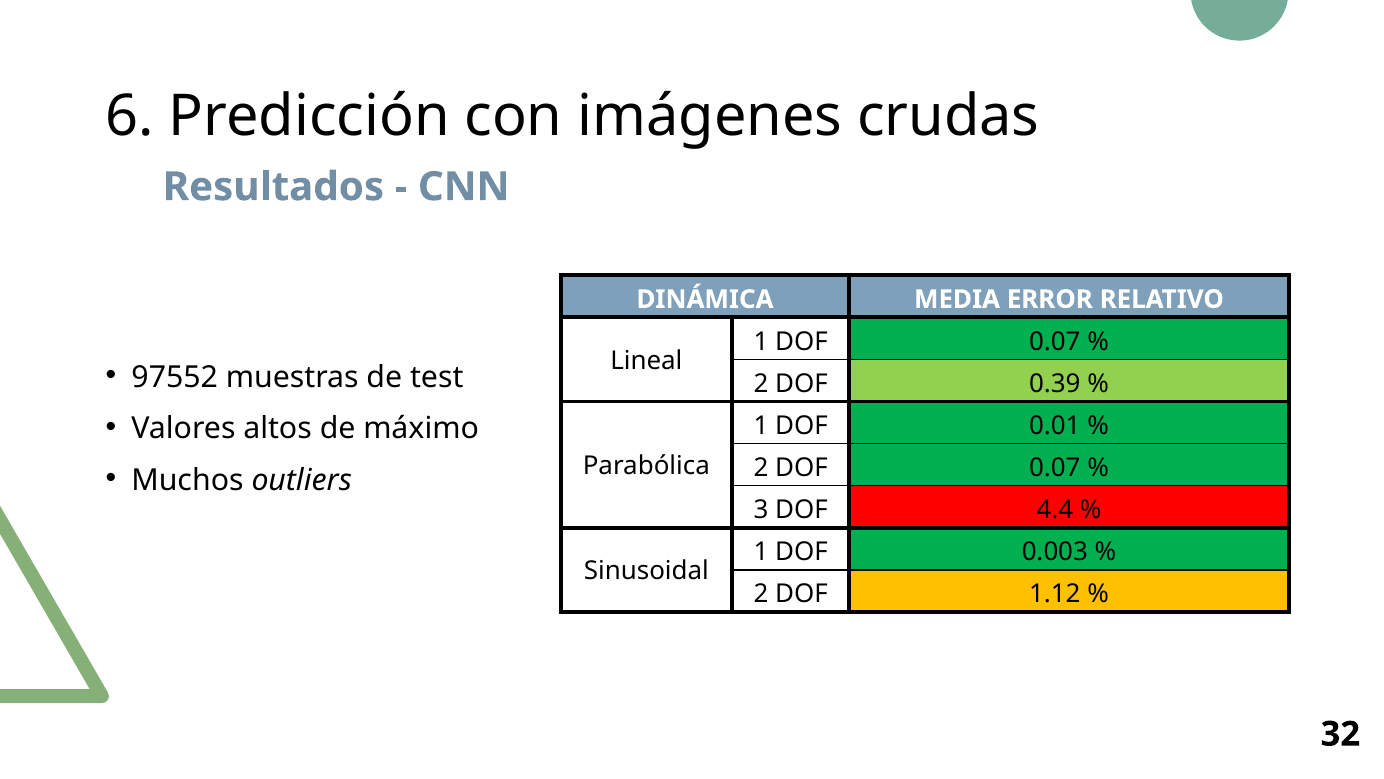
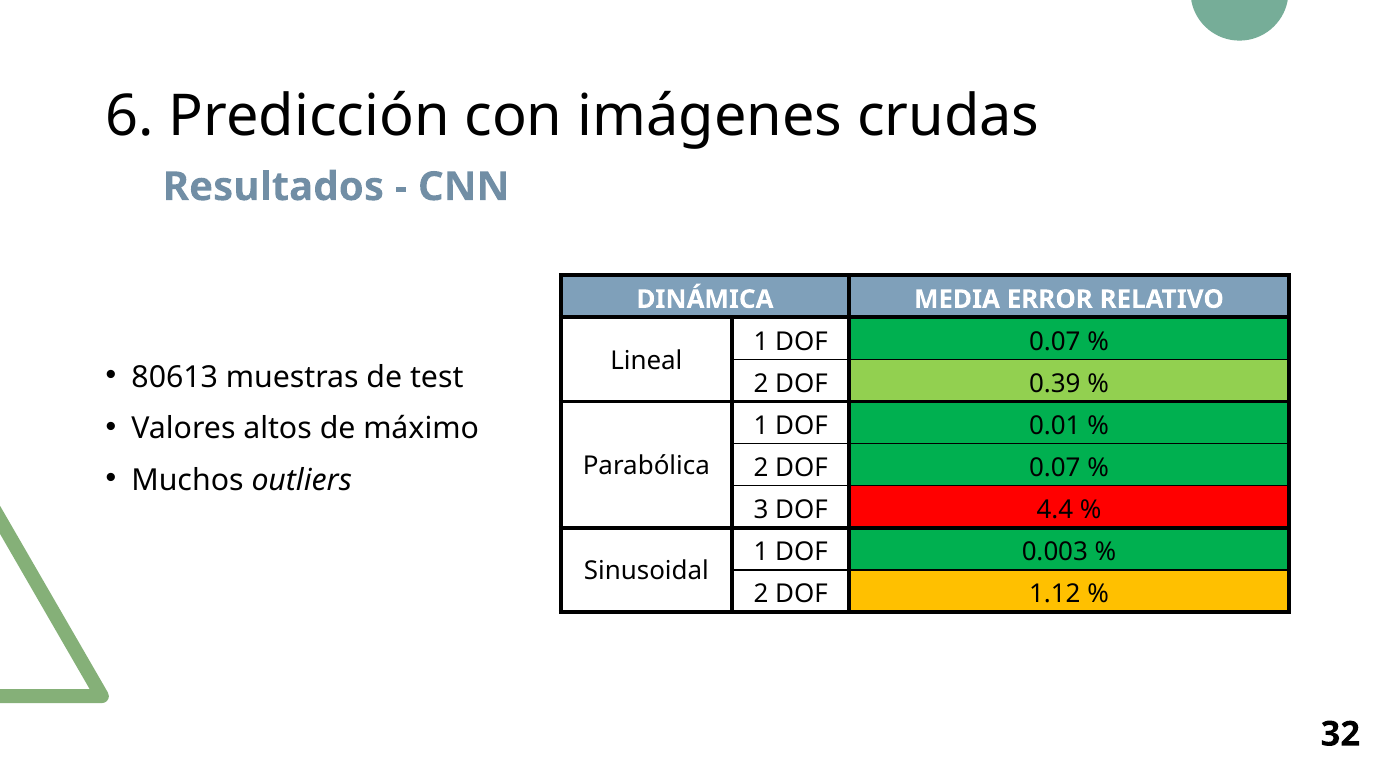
97552: 97552 -> 80613 (175, 377)
